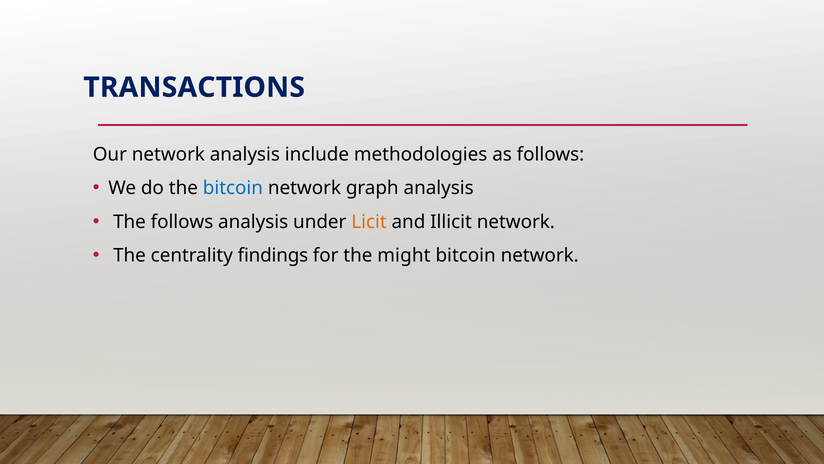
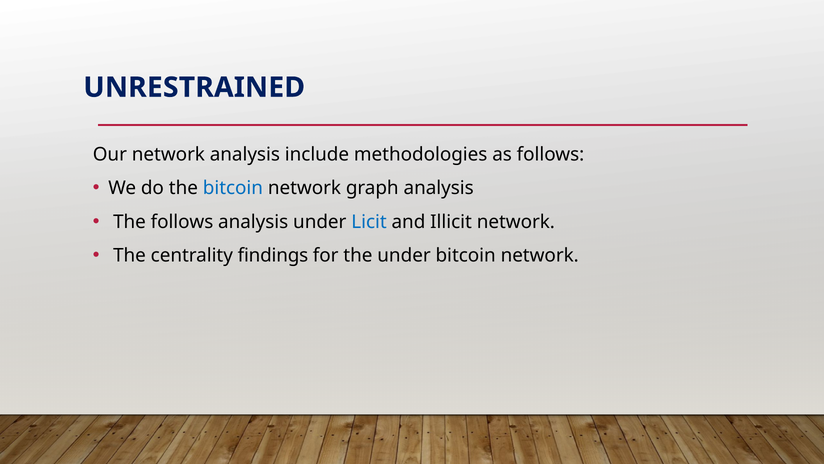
TRANSACTIONS: TRANSACTIONS -> UNRESTRAINED (194, 87)
Licit colour: orange -> blue (369, 222)
the might: might -> under (404, 255)
